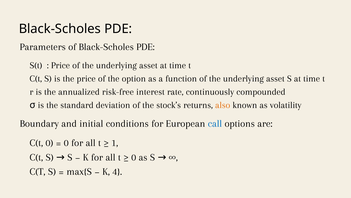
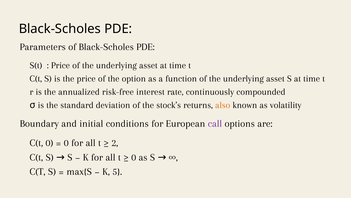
call colour: blue -> purple (215, 123)
1: 1 -> 2 (115, 142)
4: 4 -> 5 (117, 171)
